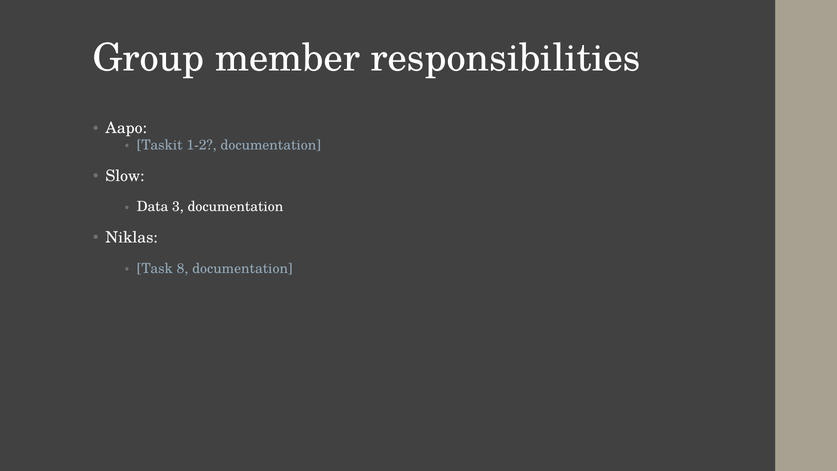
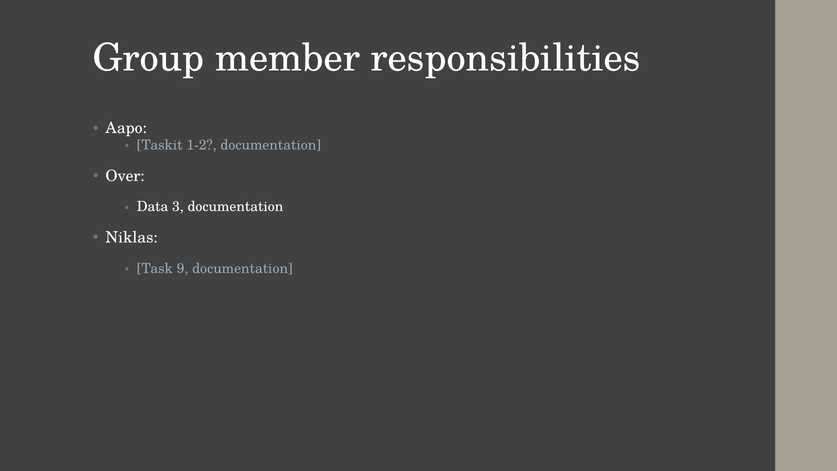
Slow: Slow -> Over (125, 176)
8: 8 -> 9 (182, 268)
